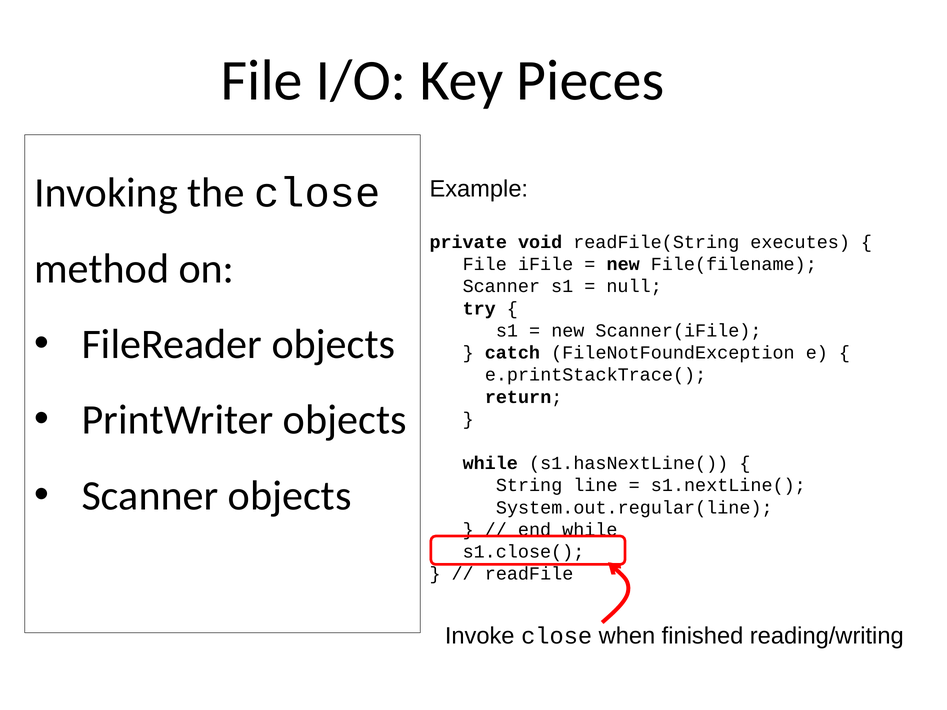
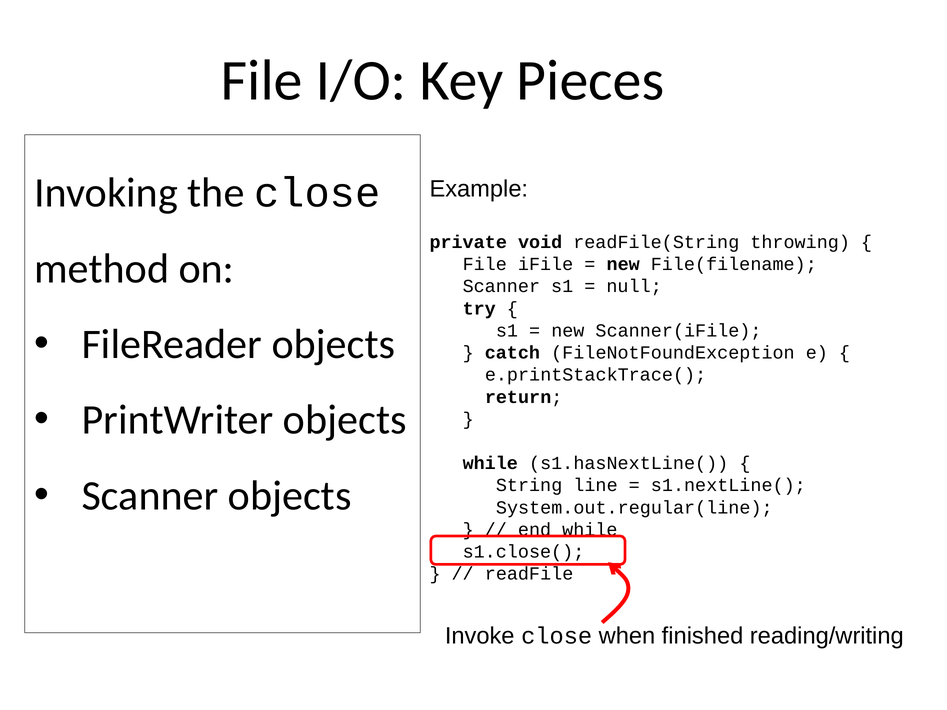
executes: executes -> throwing (800, 242)
